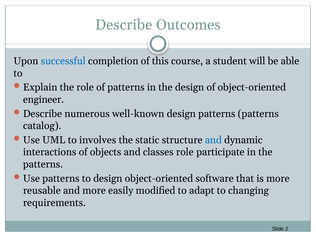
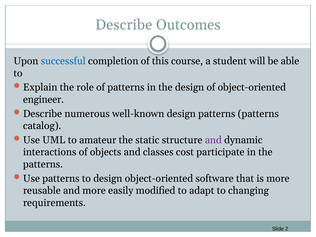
involves: involves -> amateur (98, 140)
and colour: blue -> purple (213, 140)
classes role: role -> cost (185, 152)
